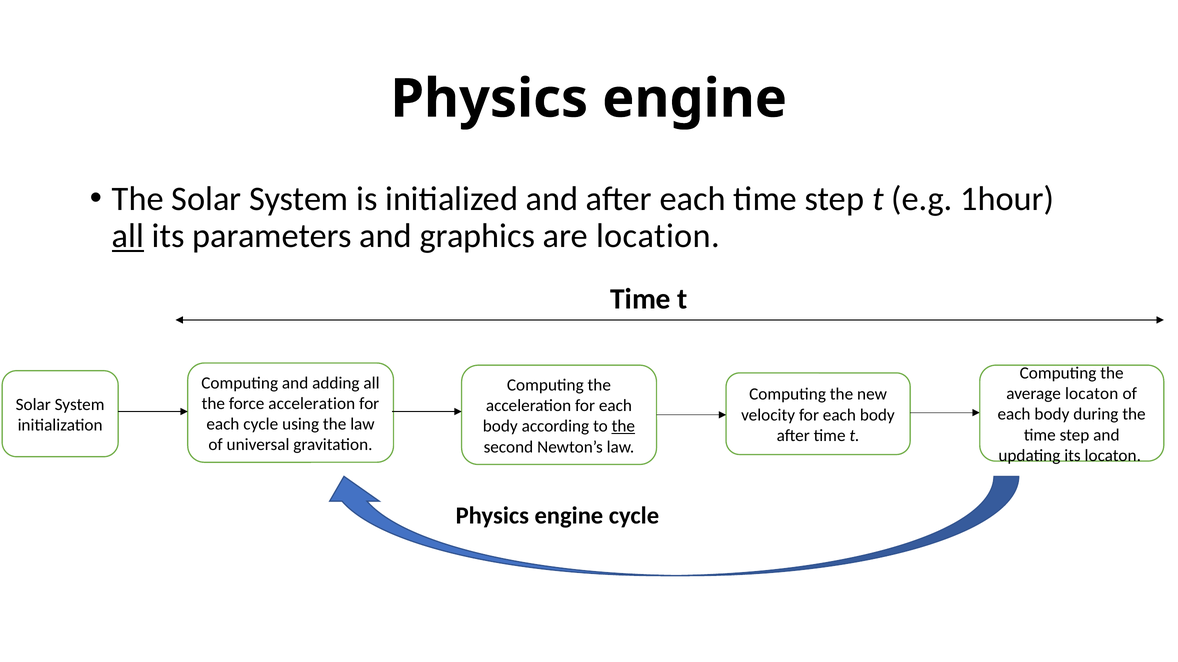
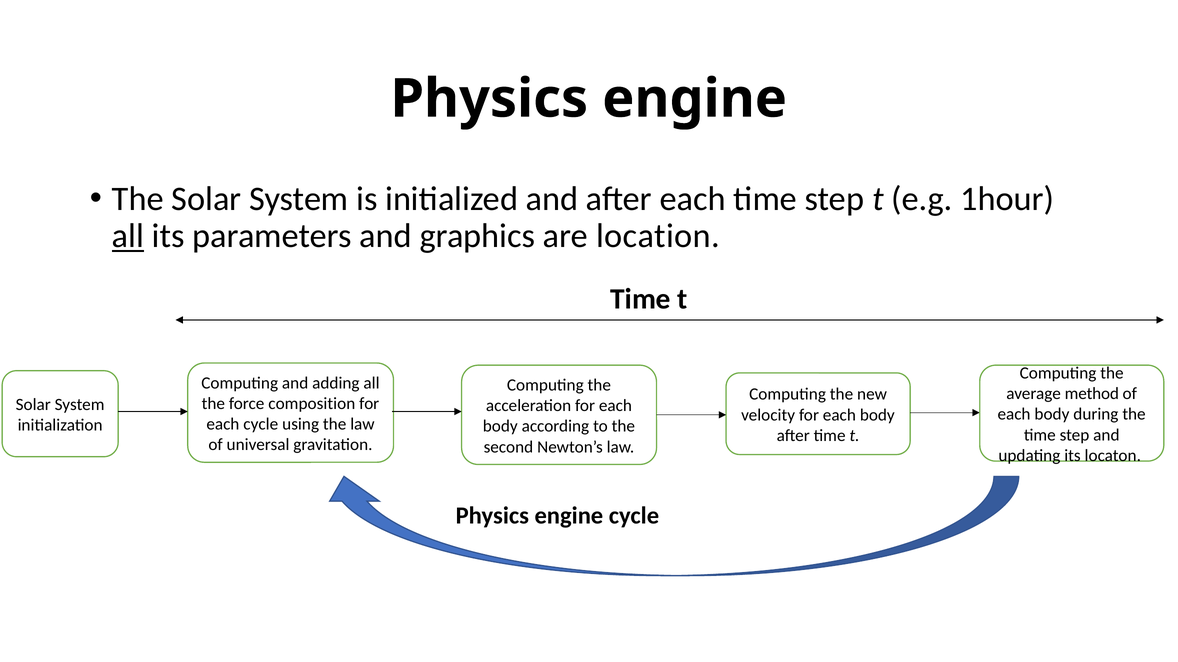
average locaton: locaton -> method (1092, 394)
force acceleration: acceleration -> composition (312, 404)
the underline: present -> none (623, 427)
